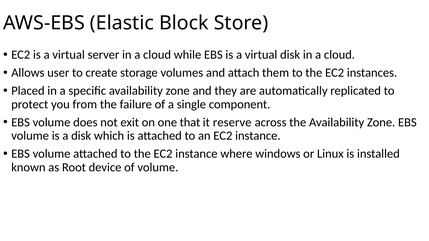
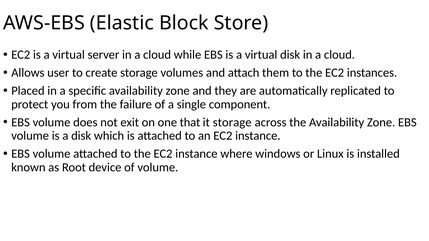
it reserve: reserve -> storage (232, 122)
